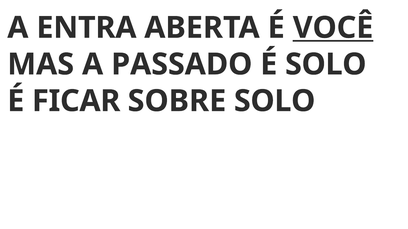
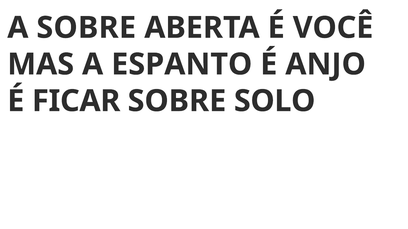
A ENTRA: ENTRA -> SOBRE (86, 28)
VOCÊ underline: present -> none (333, 28)
PASSADO: PASSADO -> ESPANTO (182, 65)
É SOLO: SOLO -> ANJO (326, 65)
